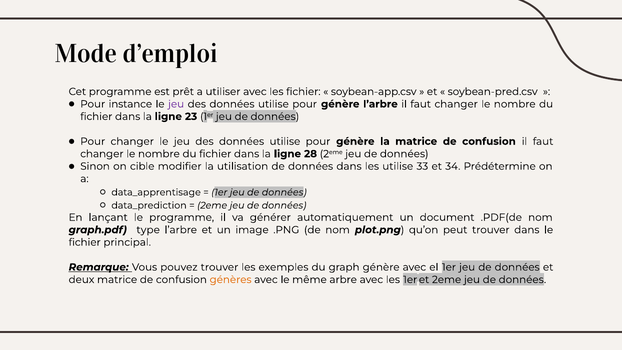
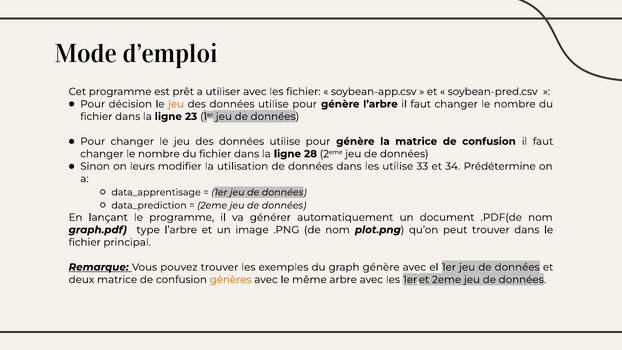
instance: instance -> décision (130, 104)
jeu colour: purple -> orange (176, 104)
cible: cible -> leurs (142, 166)
